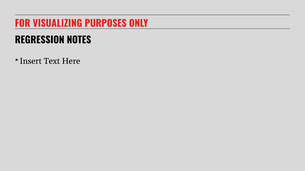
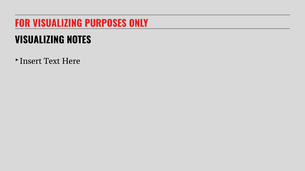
REGRESSION: REGRESSION -> VISUALIZING (40, 40)
